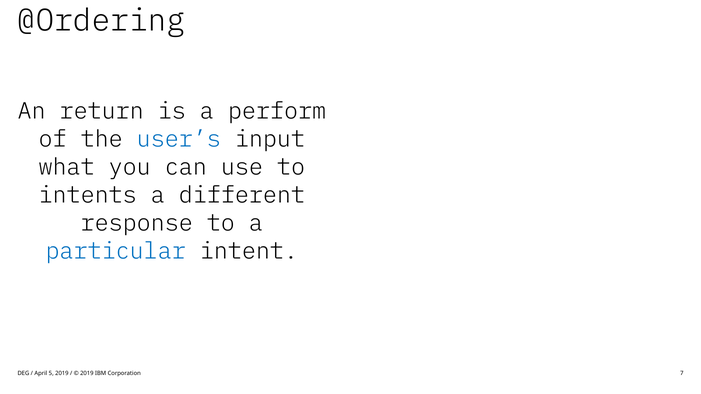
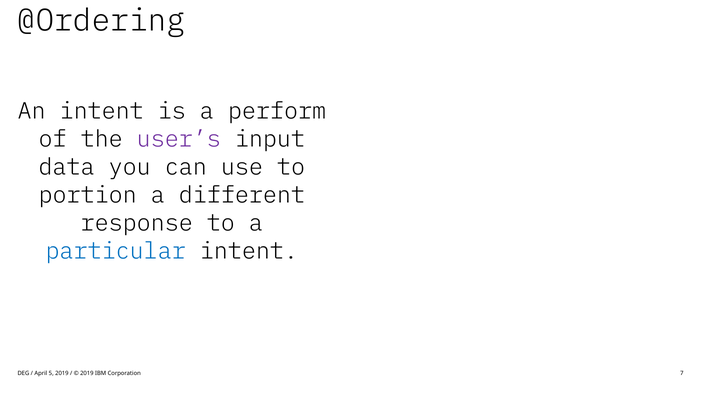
An return: return -> intent (102, 111)
user’s colour: blue -> purple (179, 139)
what: what -> data (67, 167)
intents: intents -> portion (88, 195)
